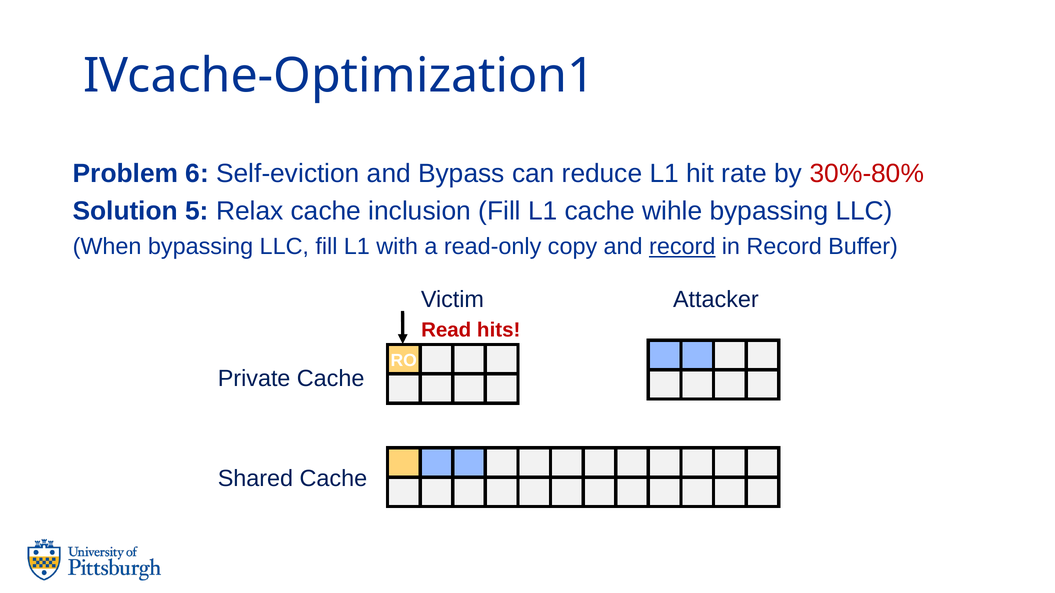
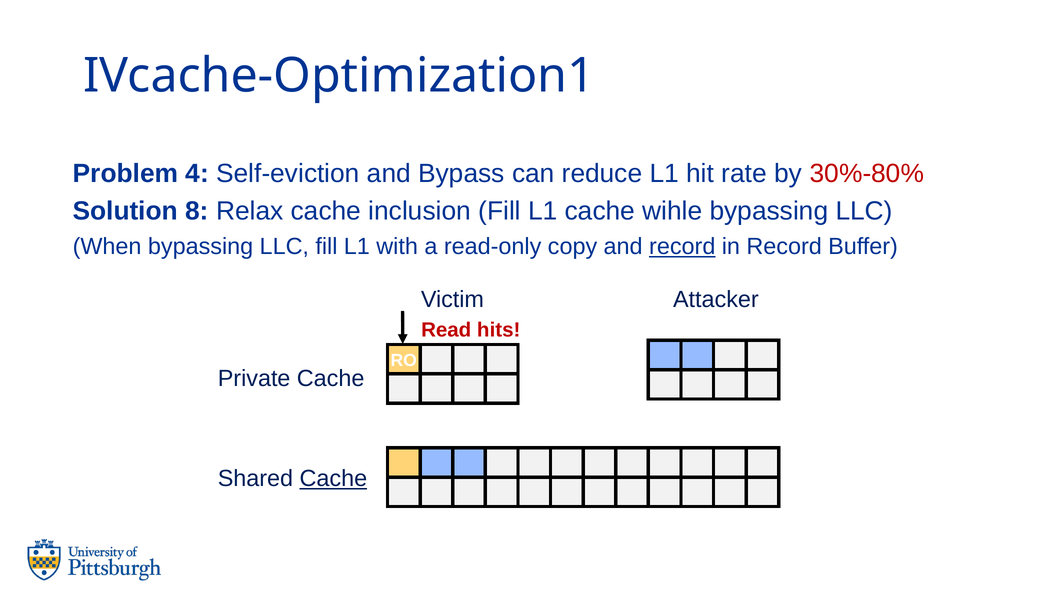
6: 6 -> 4 (197, 174)
5: 5 -> 8 (197, 211)
Cache underline: none -> present (333, 479)
